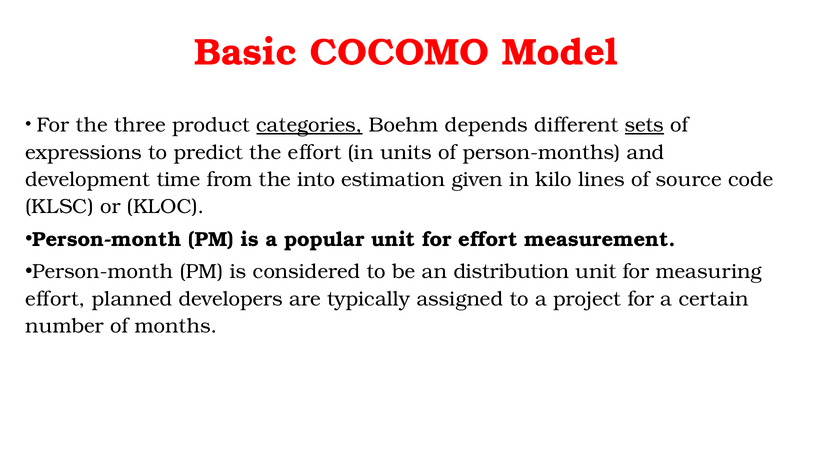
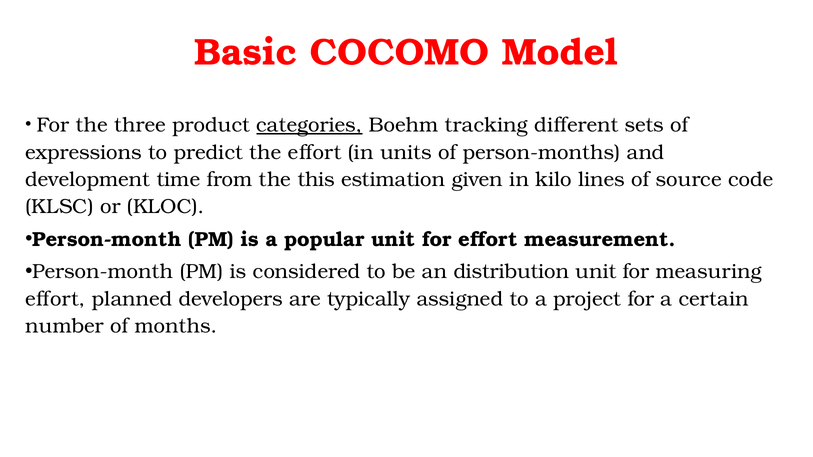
depends: depends -> tracking (486, 125)
sets underline: present -> none (645, 125)
into: into -> this (316, 180)
